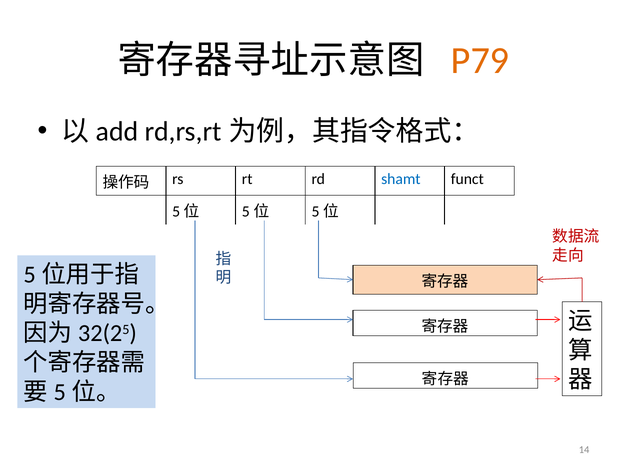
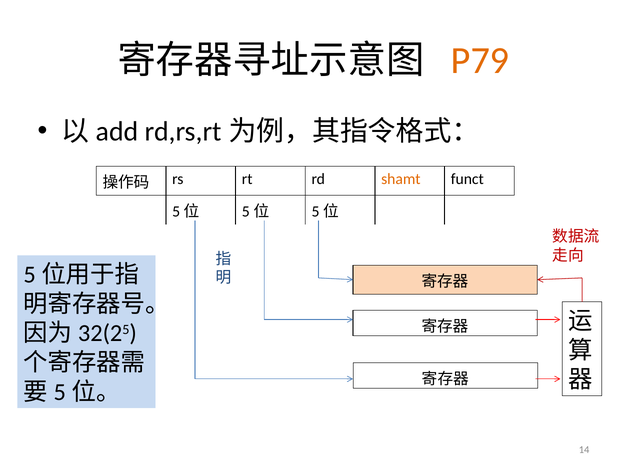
shamt colour: blue -> orange (401, 179)
